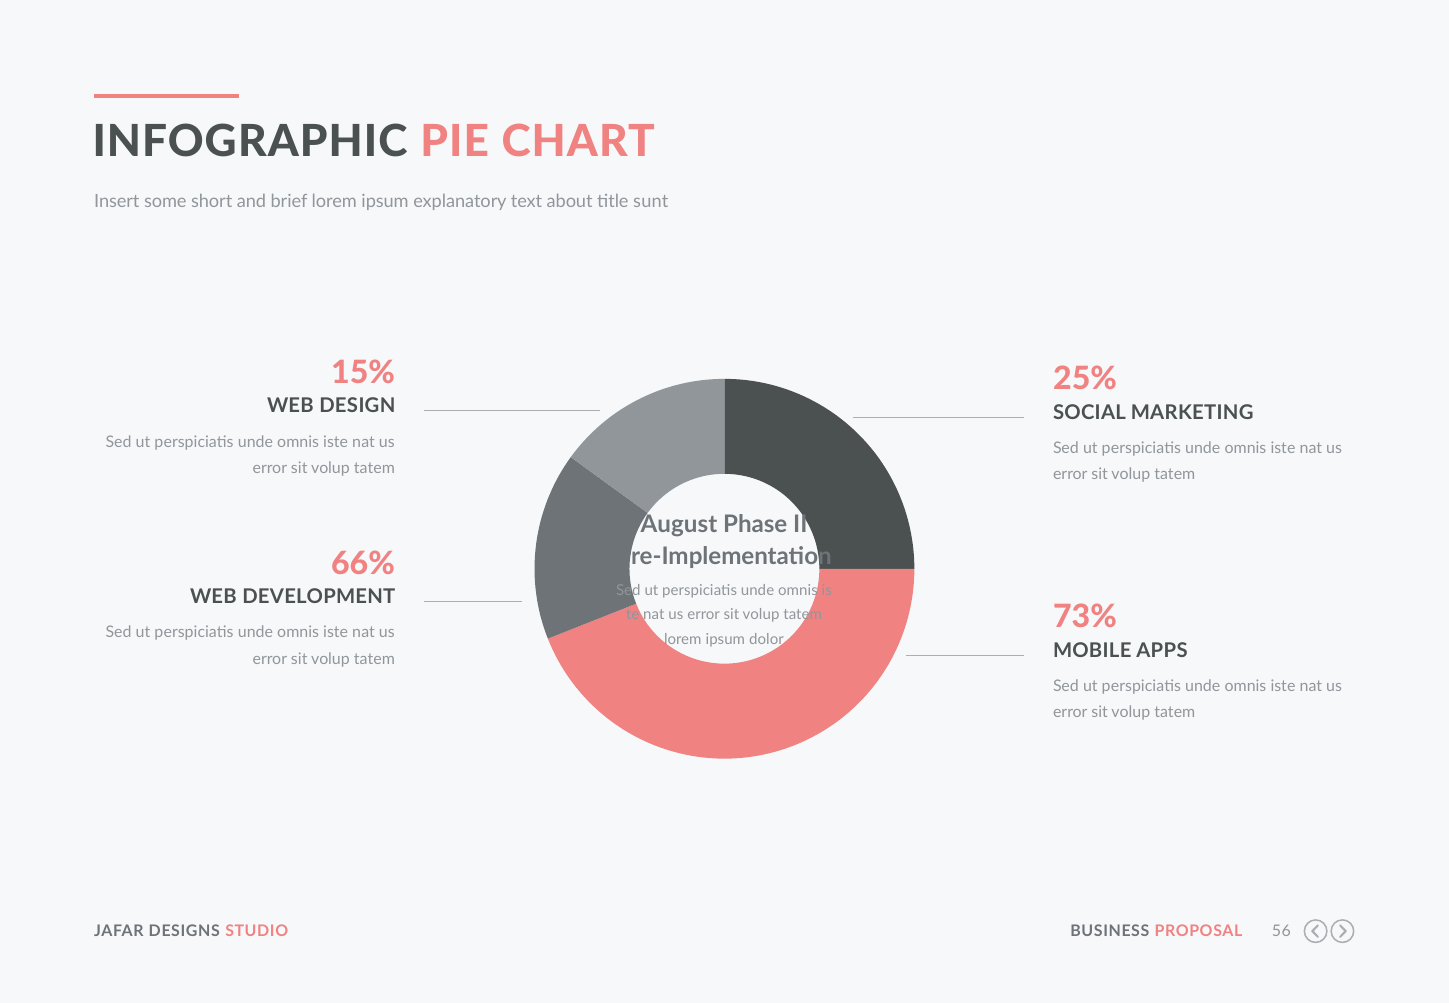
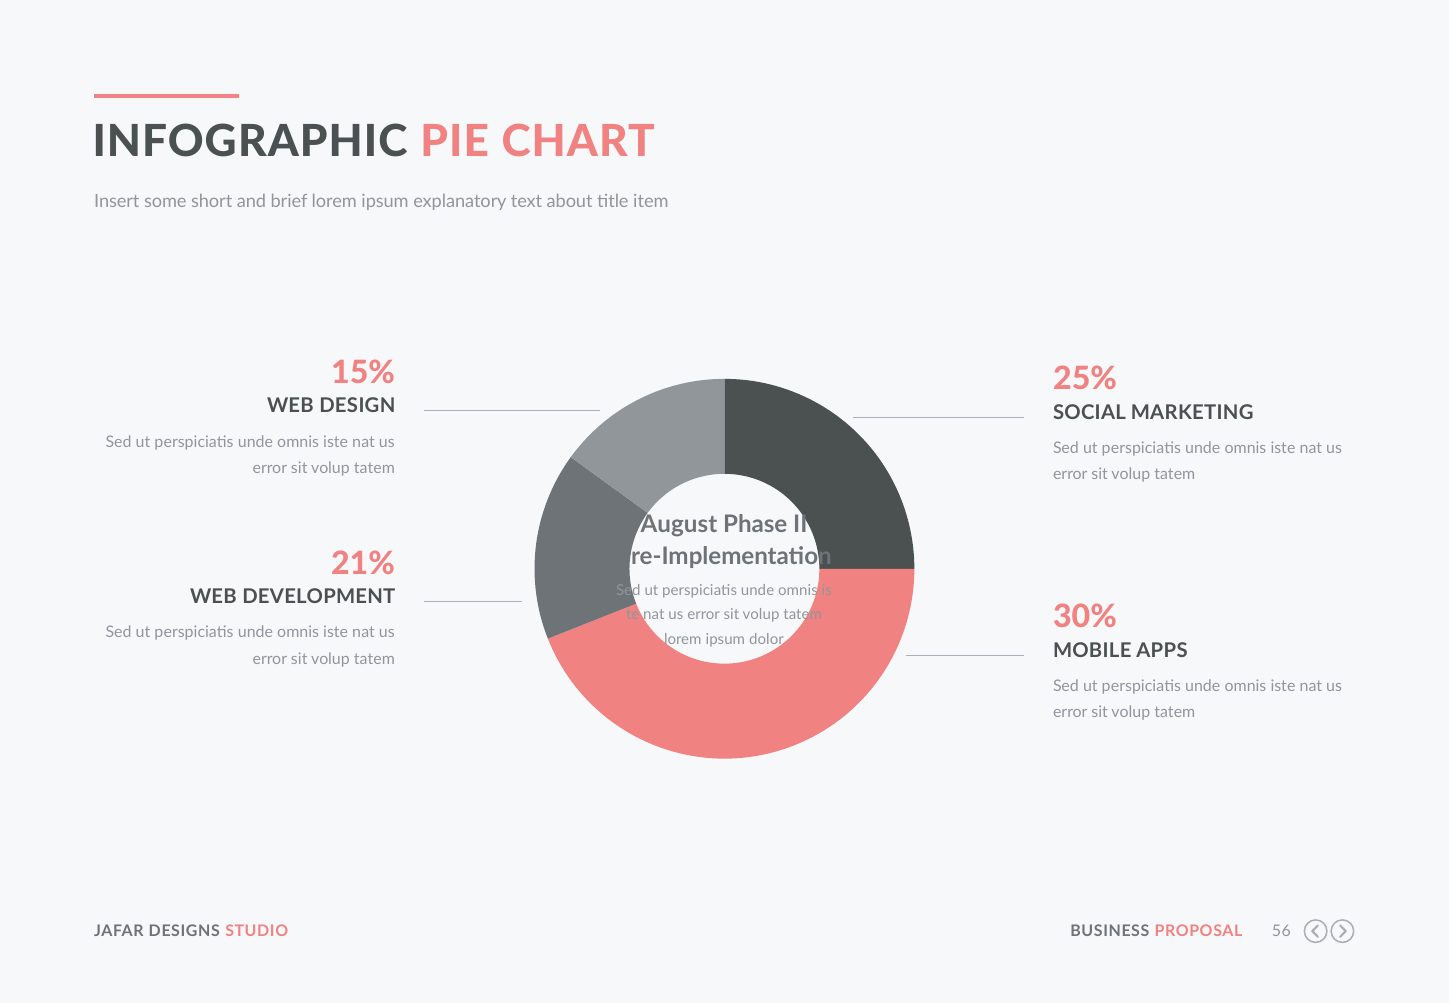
sunt: sunt -> item (651, 202)
66%: 66% -> 21% (363, 564)
73%: 73% -> 30% (1085, 617)
